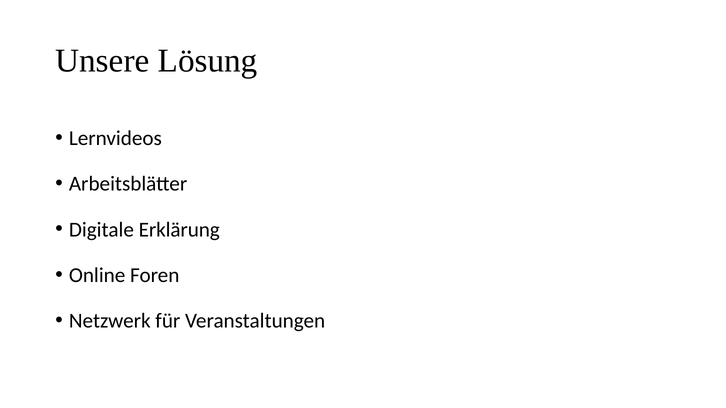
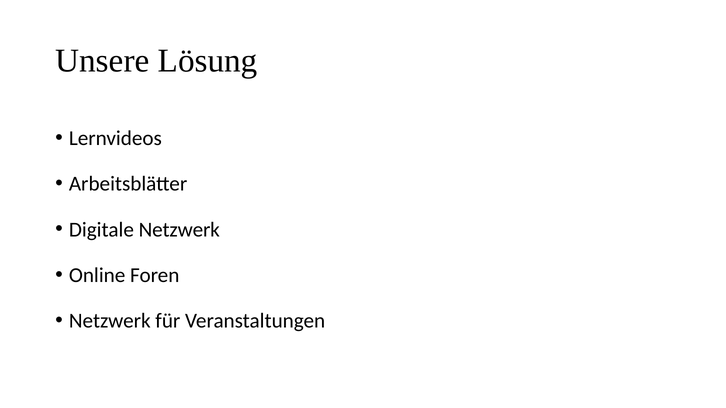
Digitale Erklärung: Erklärung -> Netzwerk (179, 230)
